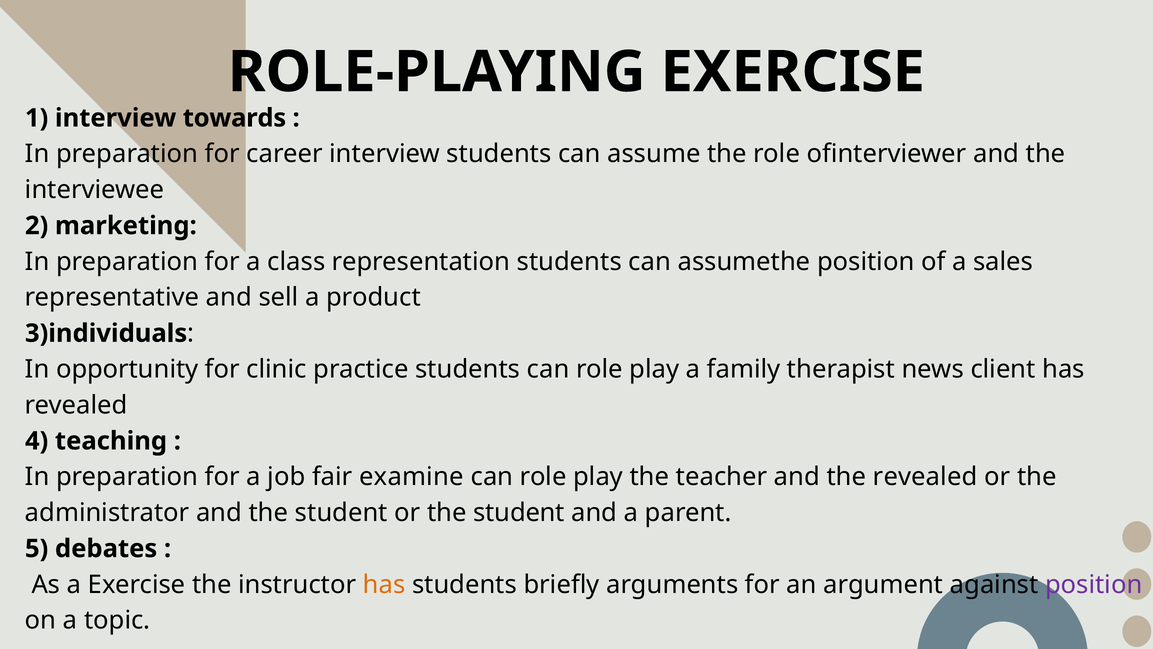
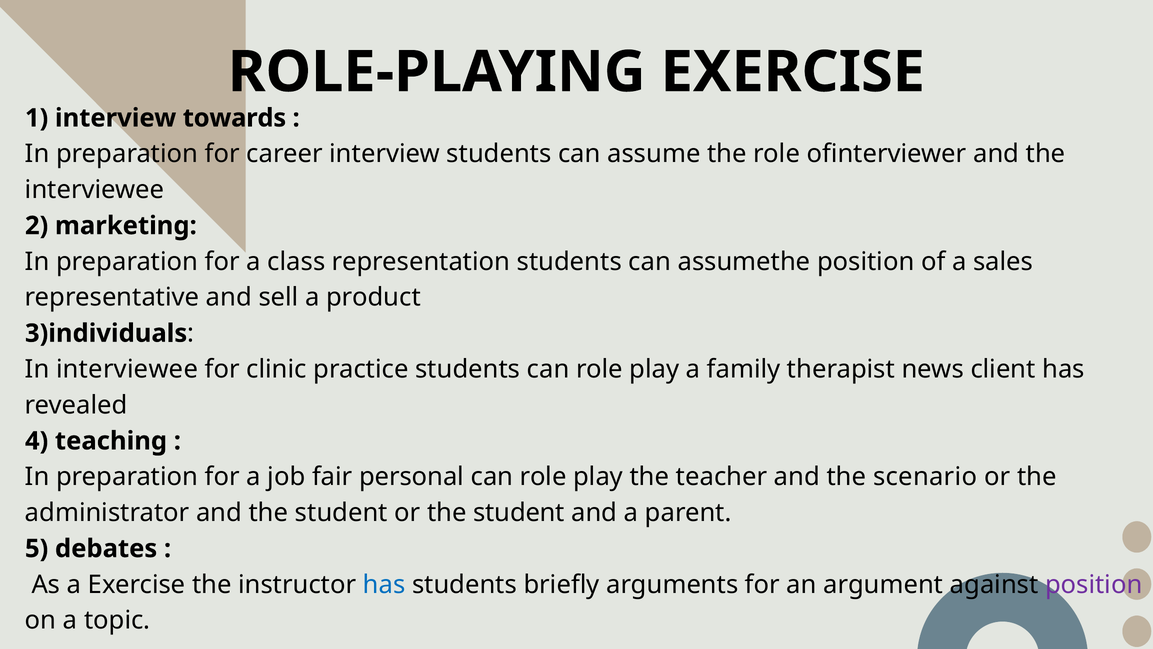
In opportunity: opportunity -> interviewee (127, 369)
examine: examine -> personal (412, 477)
the revealed: revealed -> scenario (925, 477)
has colour: orange -> blue (384, 584)
